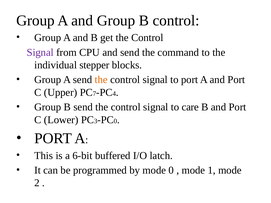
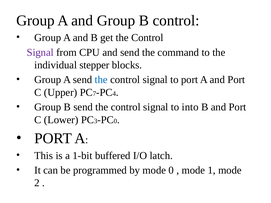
the colour: orange -> blue (101, 80)
care: care -> into (190, 107)
6-bit: 6-bit -> 1-bit (82, 156)
